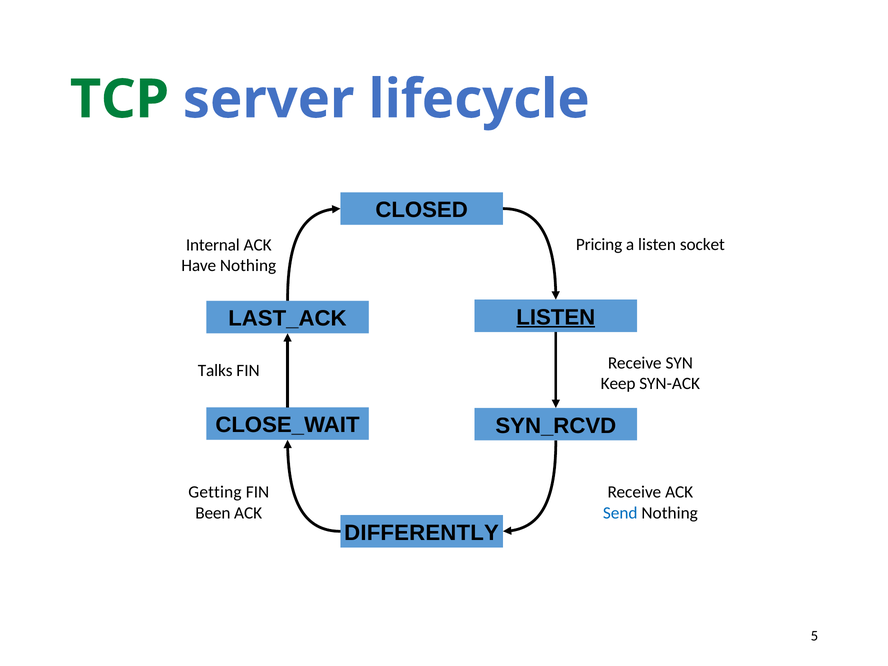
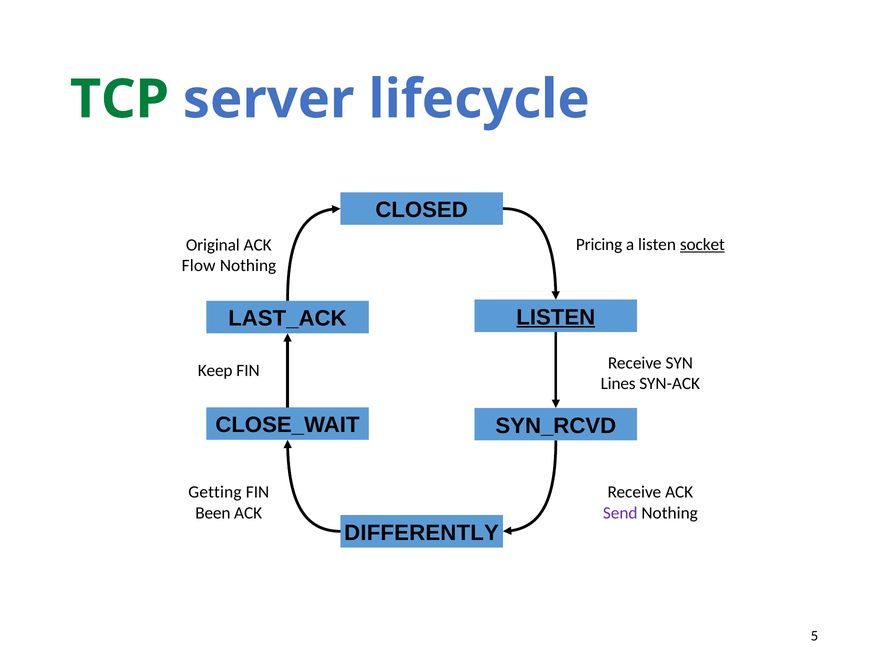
socket underline: none -> present (702, 245)
Internal: Internal -> Original (213, 245)
Have: Have -> Flow (199, 266)
Talks: Talks -> Keep (215, 371)
Keep: Keep -> Lines (618, 384)
Send colour: blue -> purple (620, 513)
